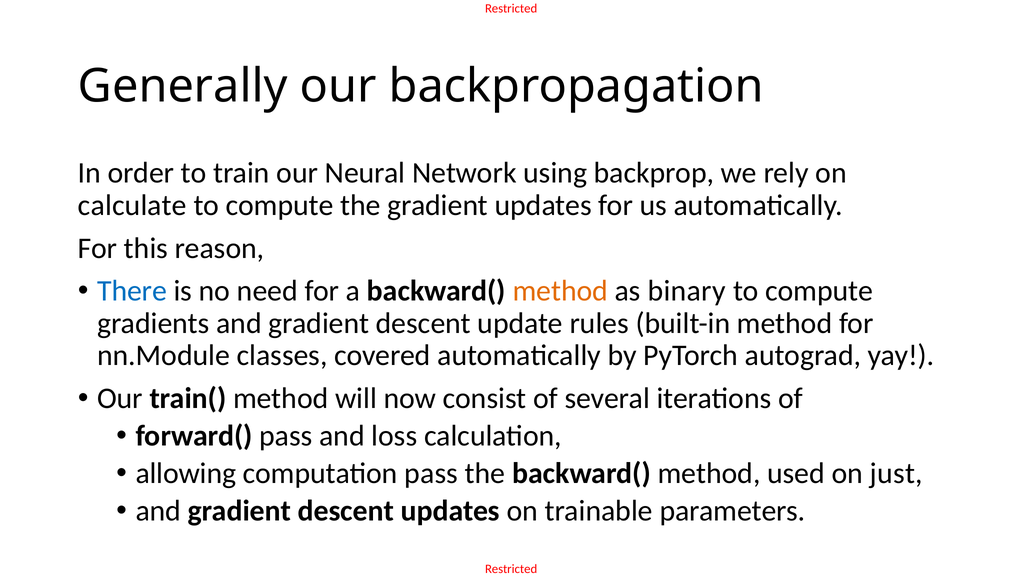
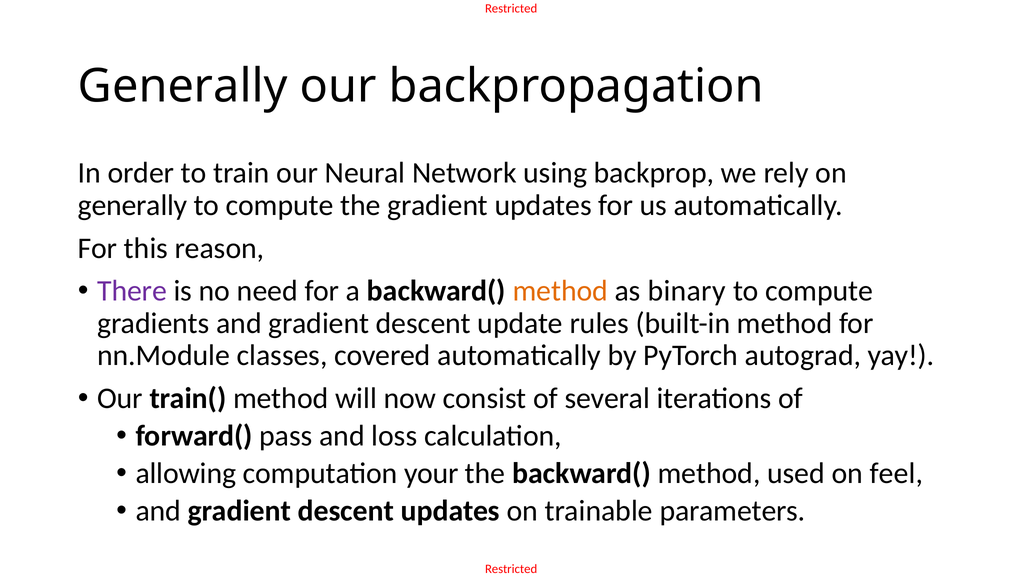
calculate: calculate -> generally (133, 205)
There colour: blue -> purple (132, 291)
computation pass: pass -> your (431, 473)
just: just -> feel (896, 473)
